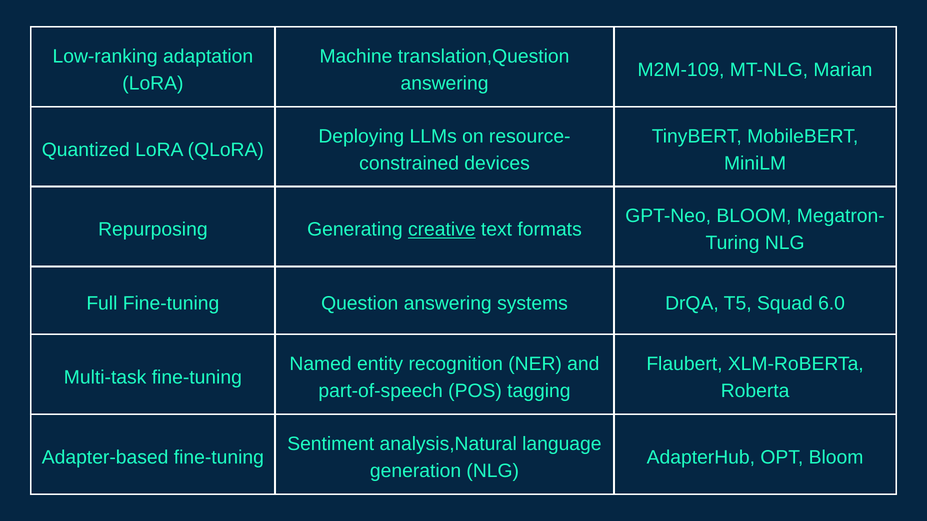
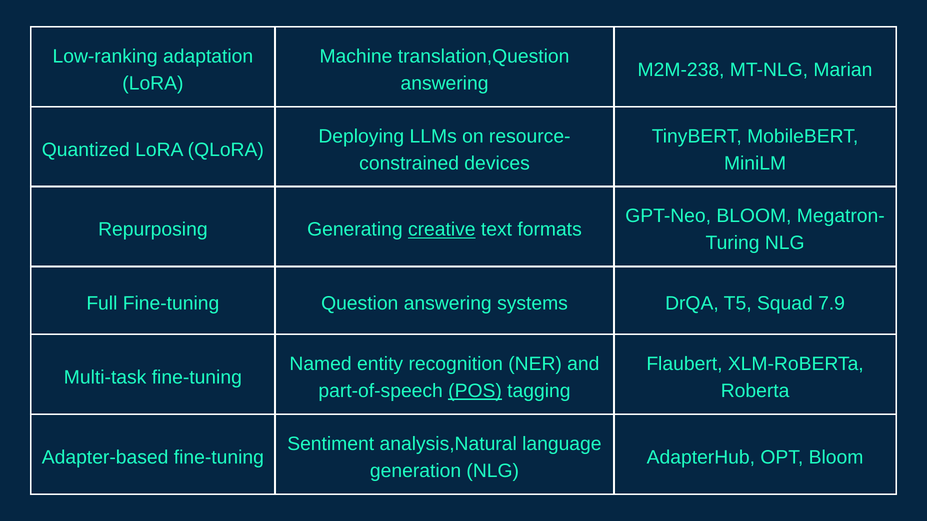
M2M-109: M2M-109 -> M2M-238 (681, 70)
6.0: 6.0 -> 7.9 (832, 304)
POS underline: none -> present (475, 391)
